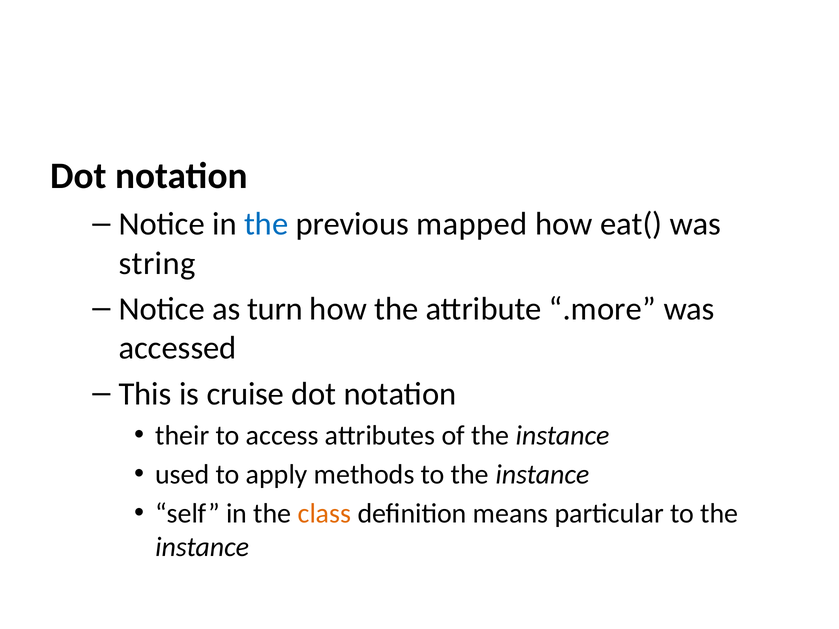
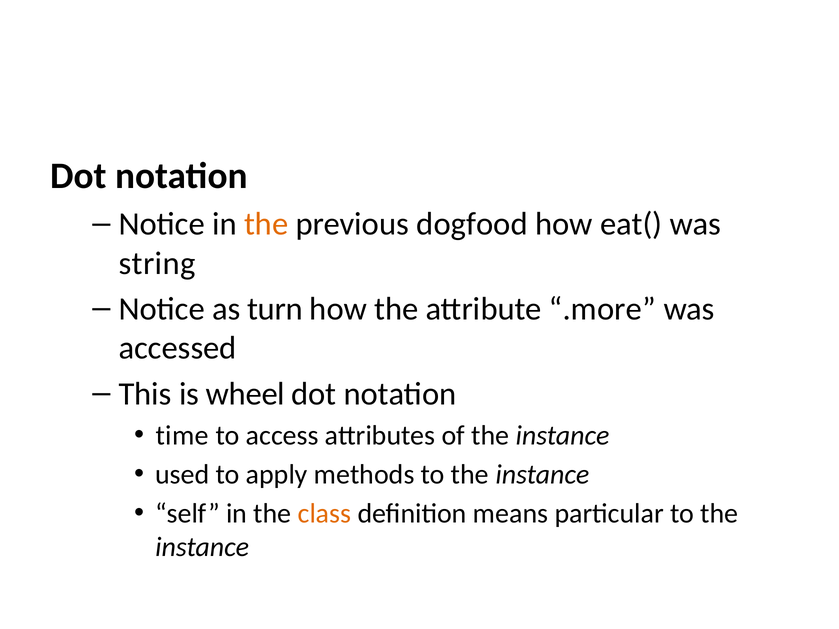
the colour: blue -> orange (266, 224)
mapped: mapped -> dogfood (472, 224)
cruise: cruise -> wheel (245, 394)
their: their -> time (182, 436)
